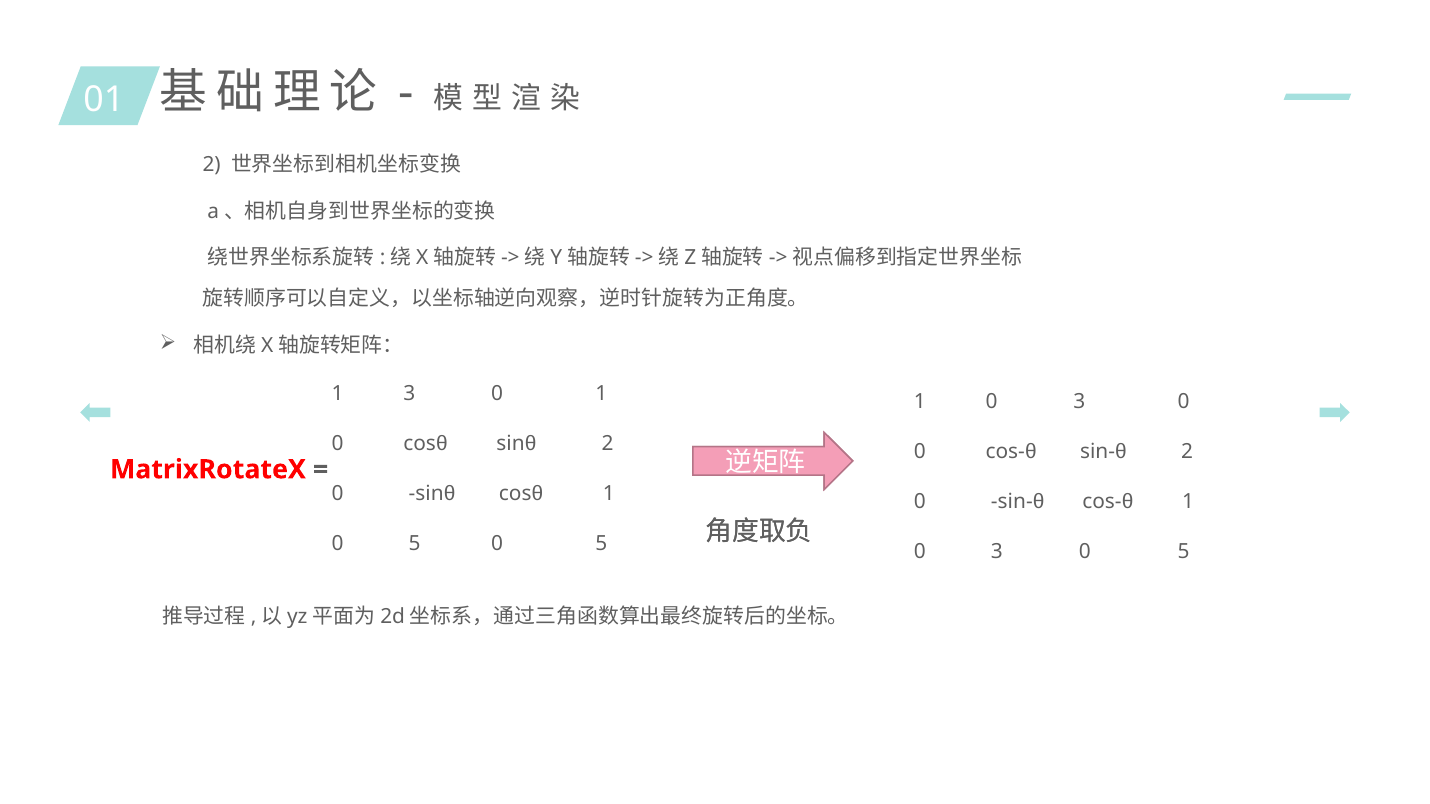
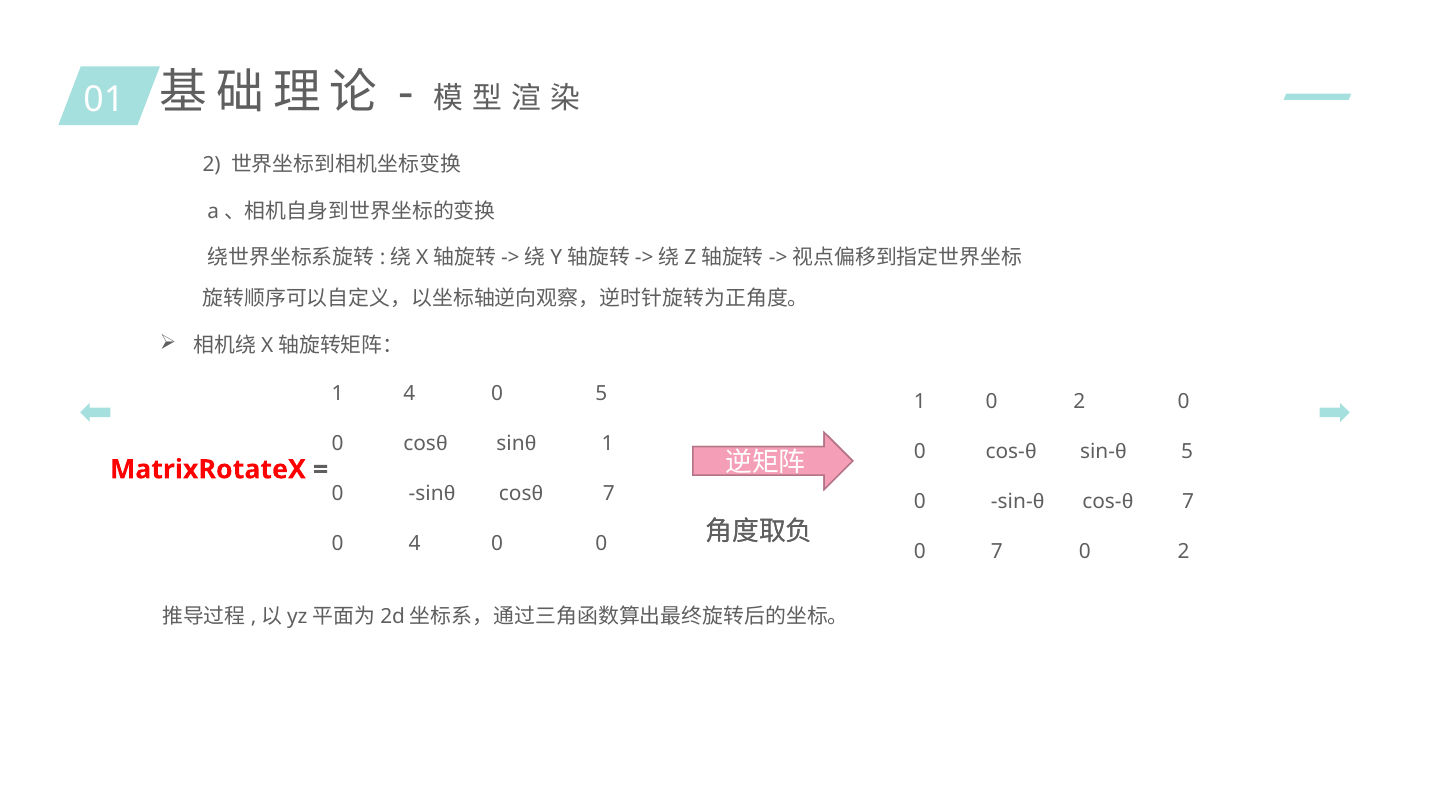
1 3: 3 -> 4 (409, 394)
0 1: 1 -> 5 (601, 394)
3: 3 -> 2 (1079, 402)
2: 2 -> 1 (608, 444)
2: 2 -> 5 (1187, 452)
1: 1 -> 7 (609, 494)
1: 1 -> 7 (1188, 502)
5: 5 -> 4 (415, 544)
5: 5 -> 0 (601, 544)
3: 3 -> 7 (997, 552)
5: 5 -> 2 (1184, 552)
